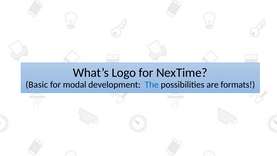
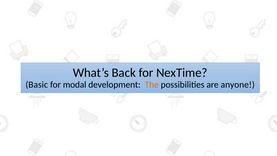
Logo: Logo -> Back (124, 73)
The colour: blue -> orange (152, 85)
formats: formats -> anyone (238, 85)
